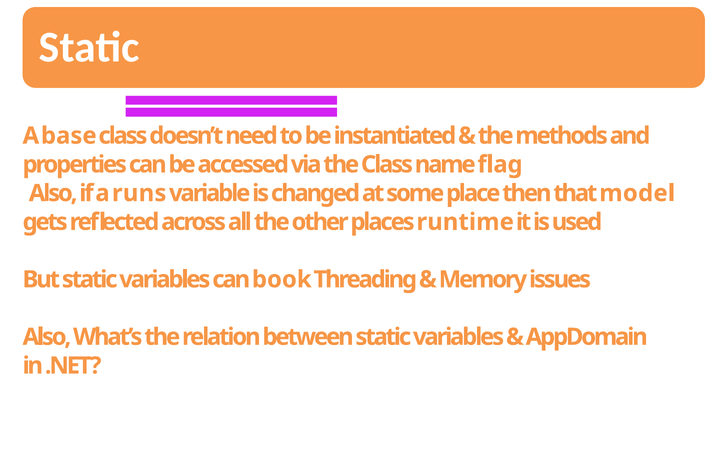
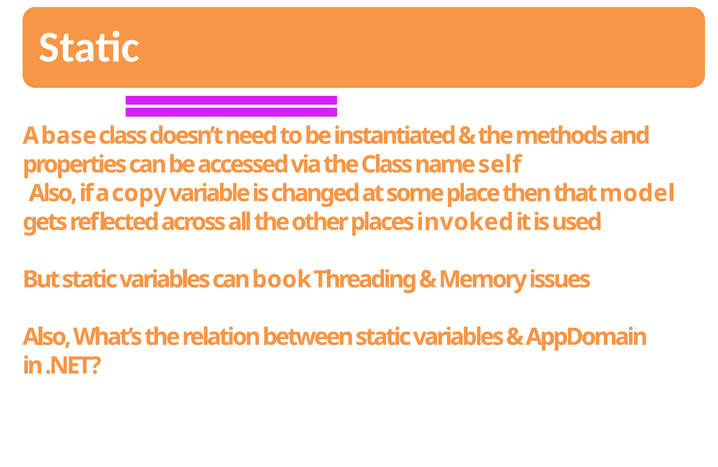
flag: flag -> self (500, 164)
runs: runs -> copy (139, 193)
runtime: runtime -> invoked (465, 222)
